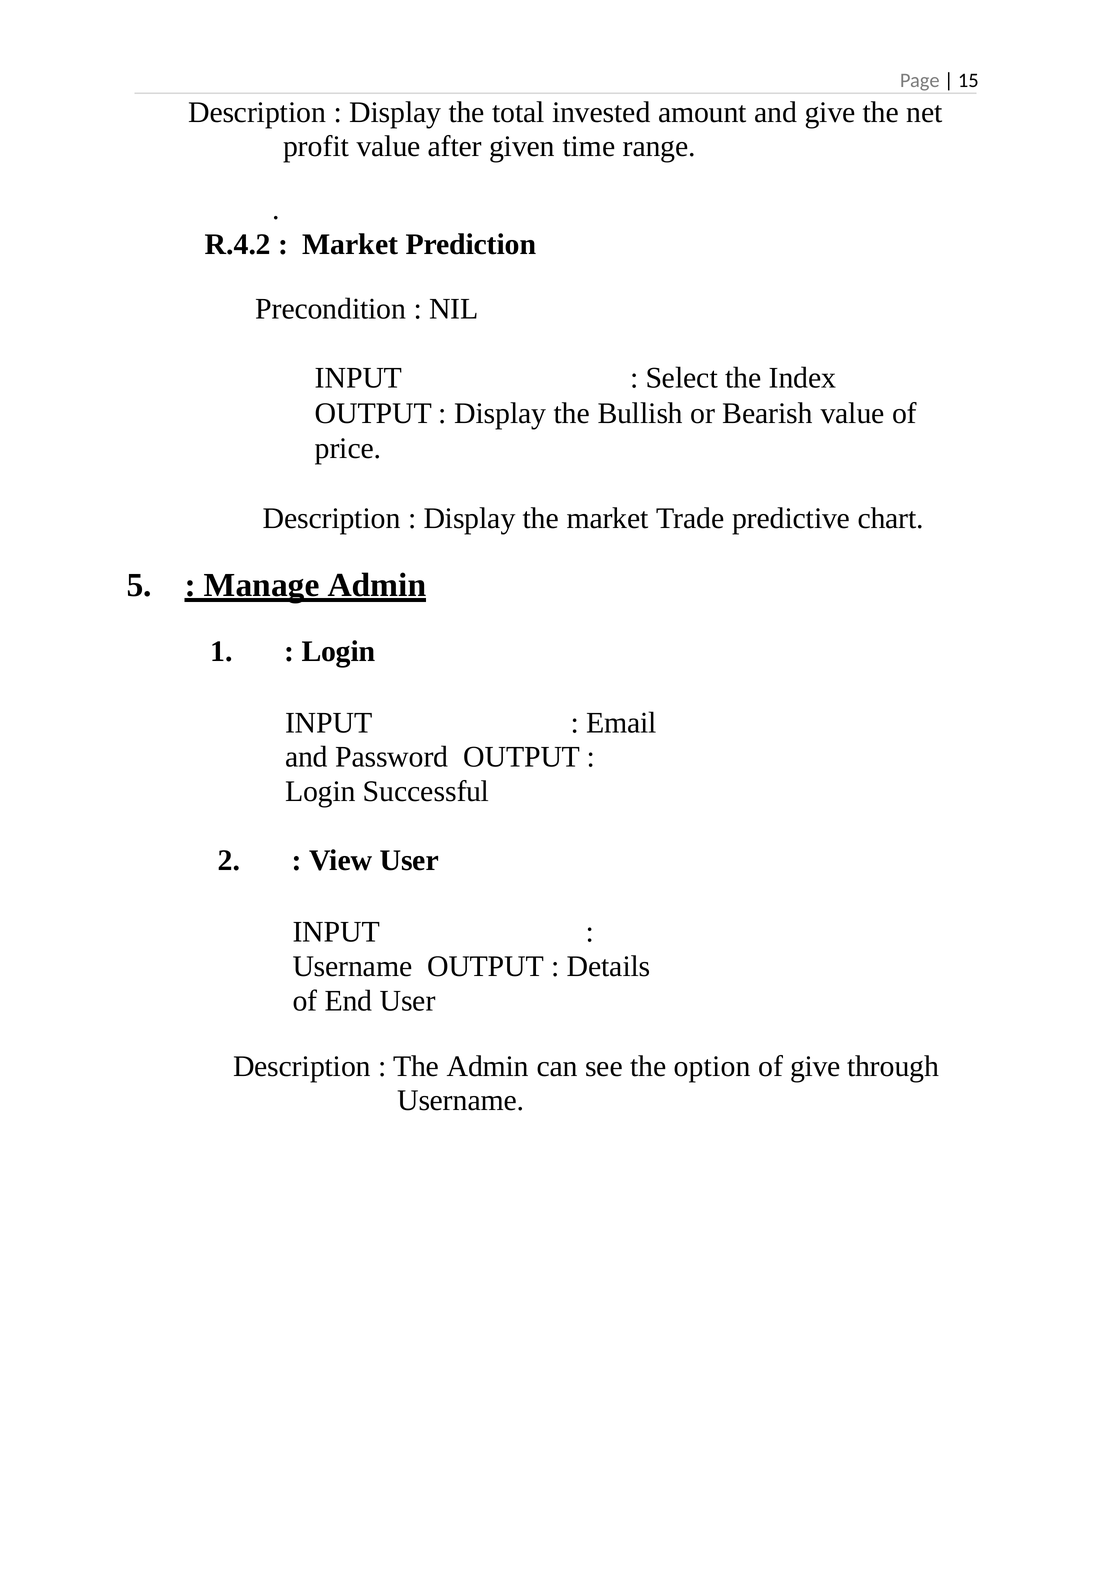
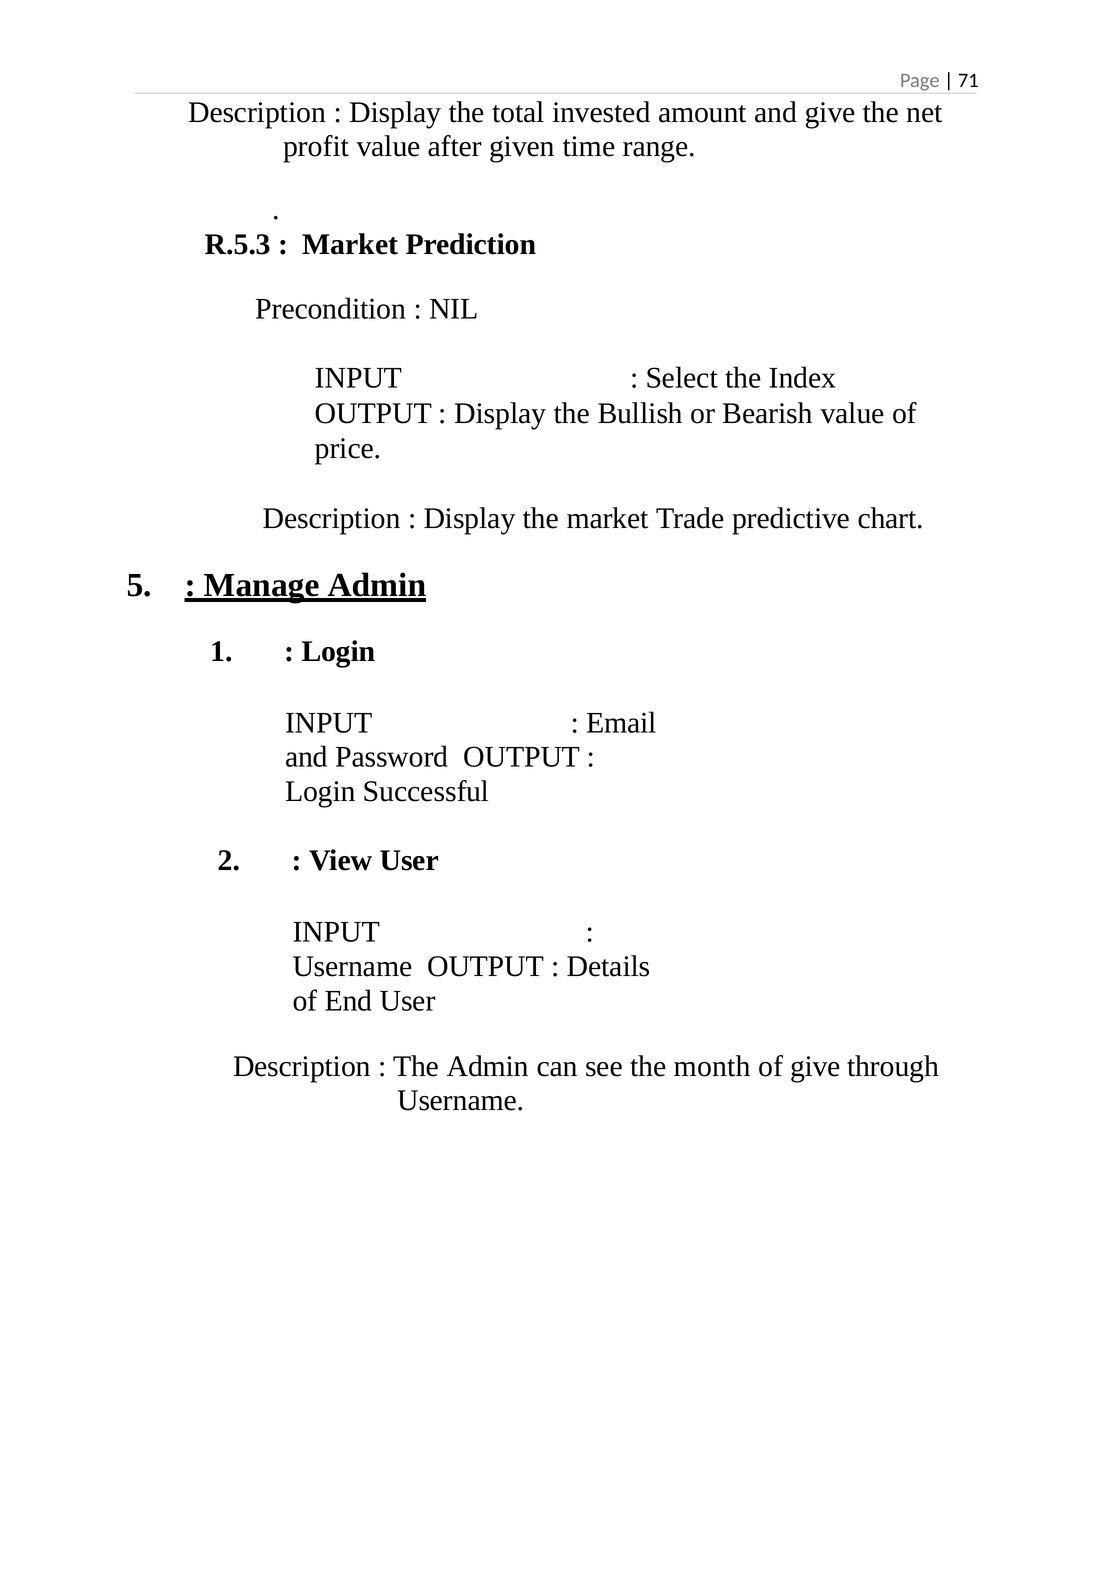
15: 15 -> 71 (968, 80)
R.4.2: R.4.2 -> R.5.3 (238, 244)
option: option -> month (712, 1066)
